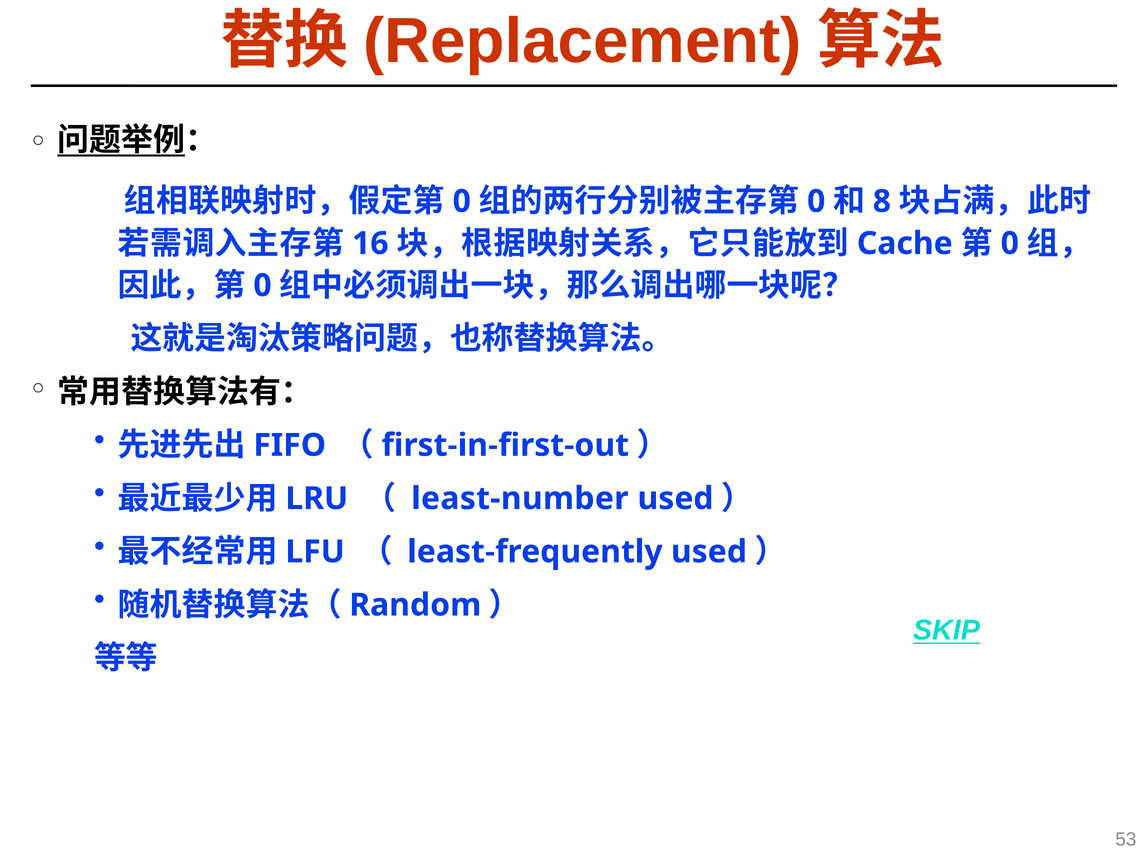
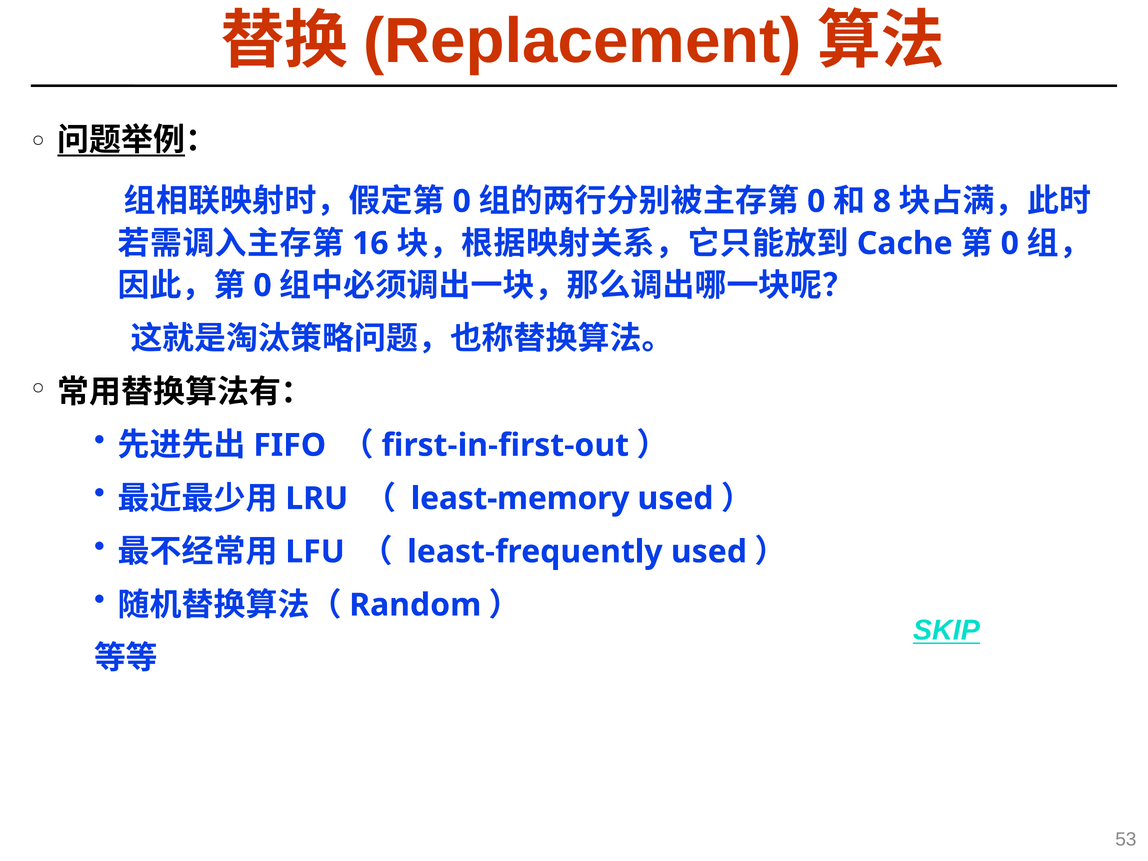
least-number: least-number -> least-memory (520, 499)
